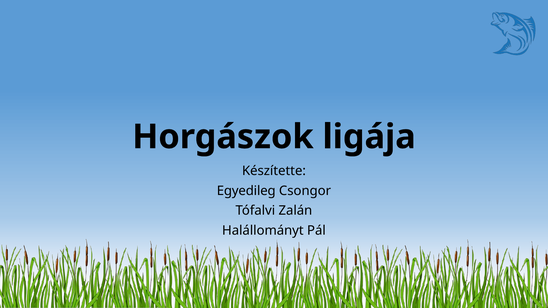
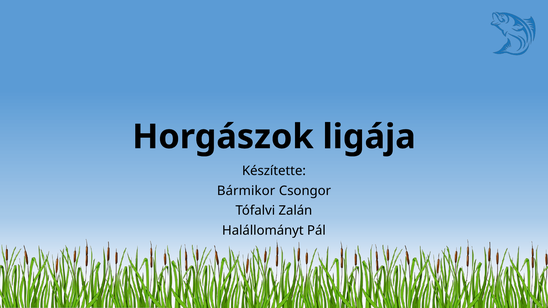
Egyedileg: Egyedileg -> Bármikor (246, 191)
